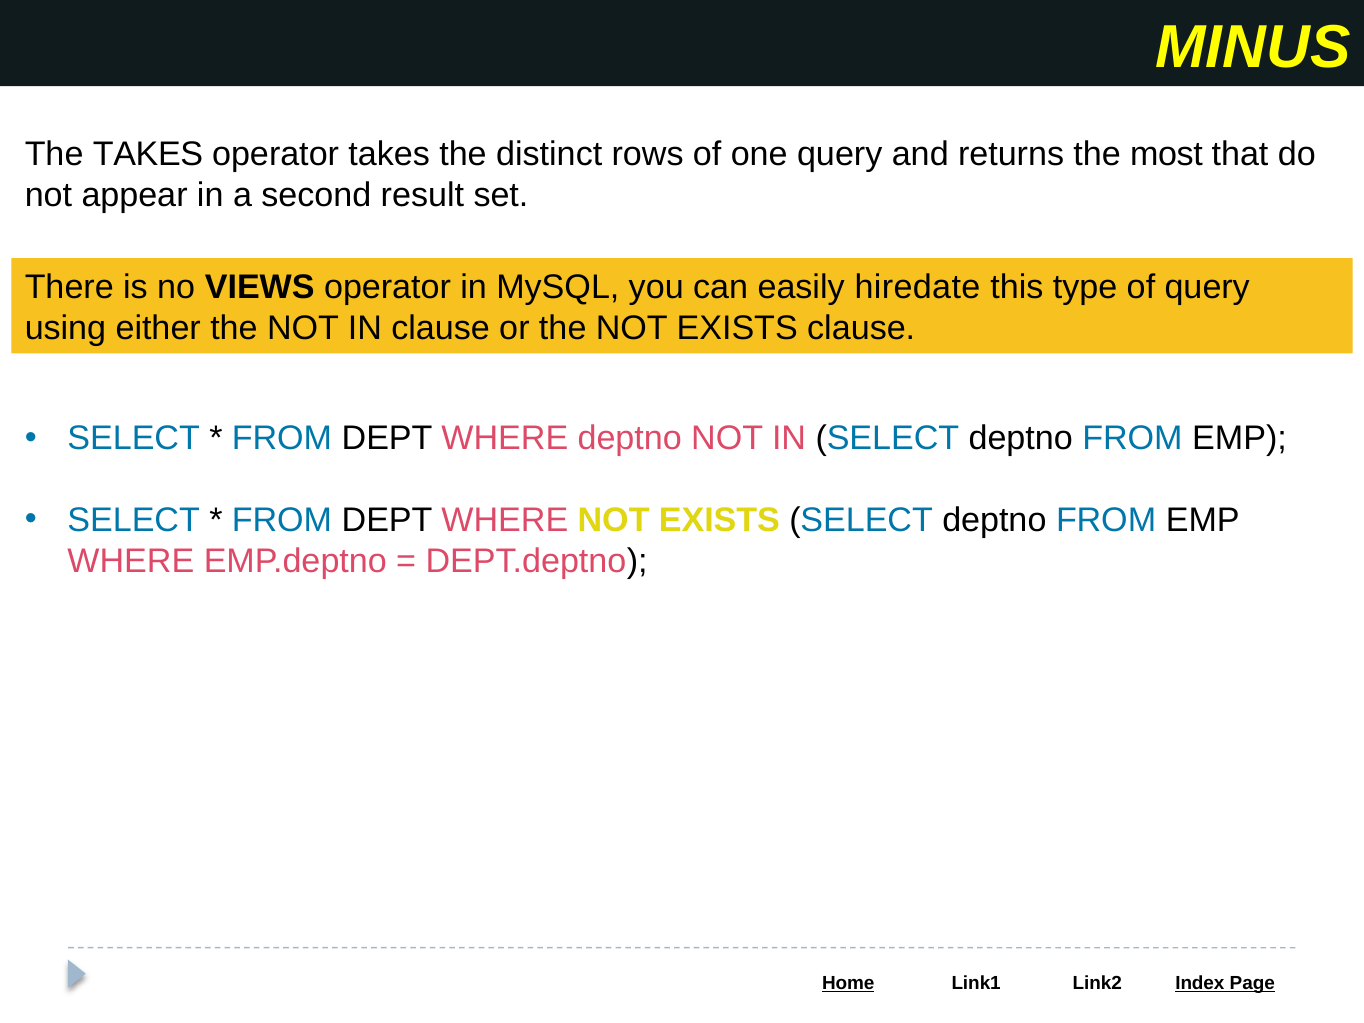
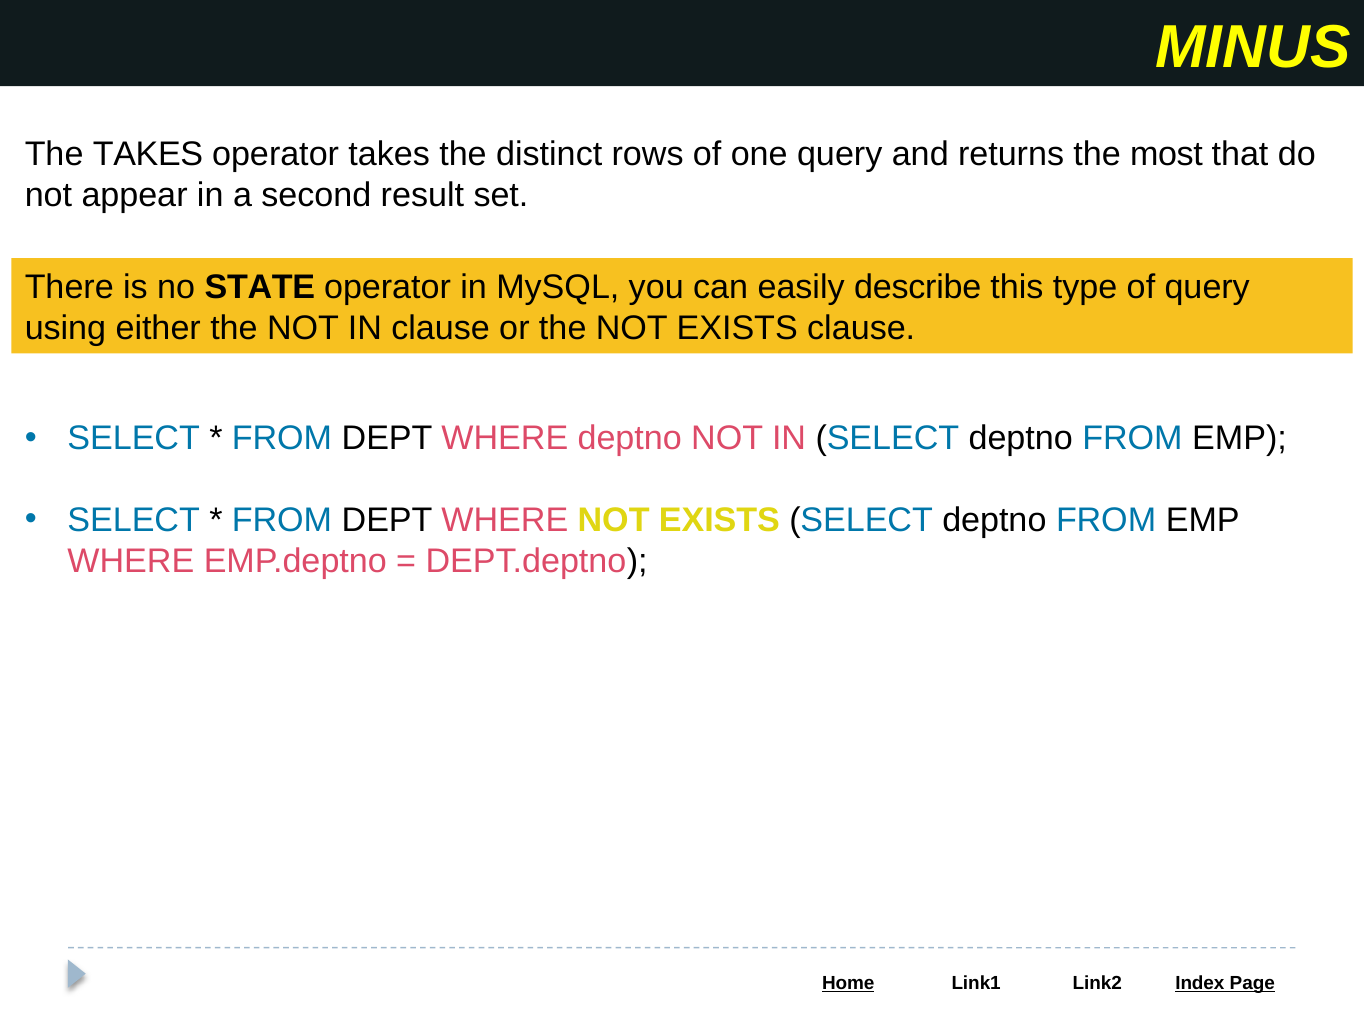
VIEWS: VIEWS -> STATE (260, 288)
hiredate: hiredate -> describe (918, 288)
